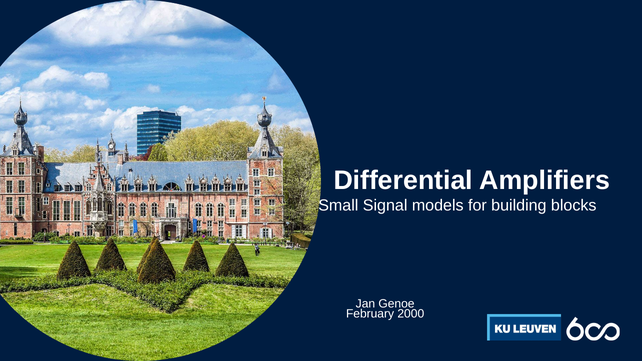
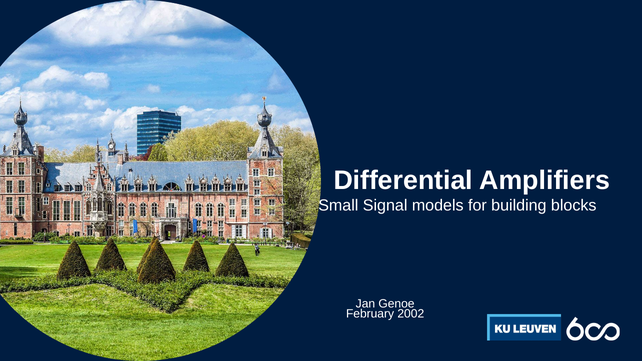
2000: 2000 -> 2002 (411, 314)
